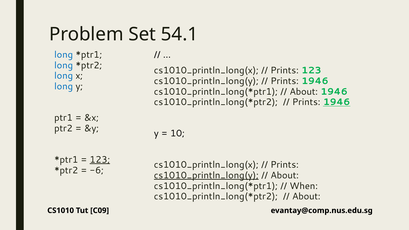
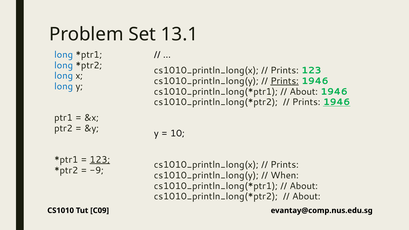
54.1: 54.1 -> 13.1 (180, 34)
Prints underline: none -> present (285, 81)
-6: -6 -> -9 (97, 170)
cs1010_println_long(y underline: present -> none (206, 175)
About: About -> When (285, 175)
When: When -> About (304, 186)
